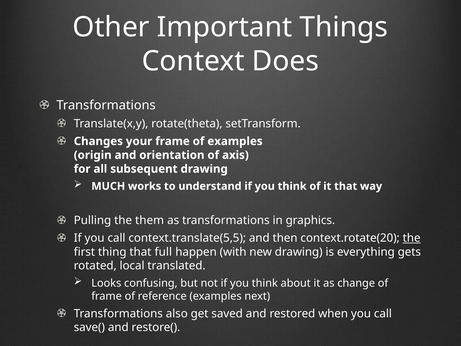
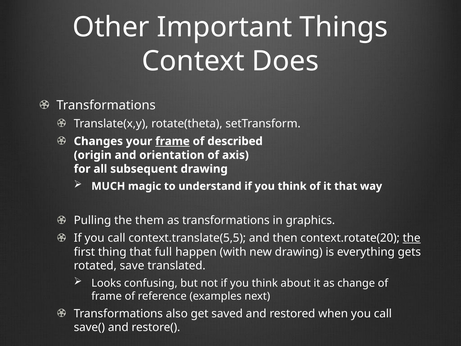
frame underline: none -> present (173, 141)
of examples: examples -> described (235, 141)
works: works -> magic (145, 186)
local: local -> save (132, 266)
